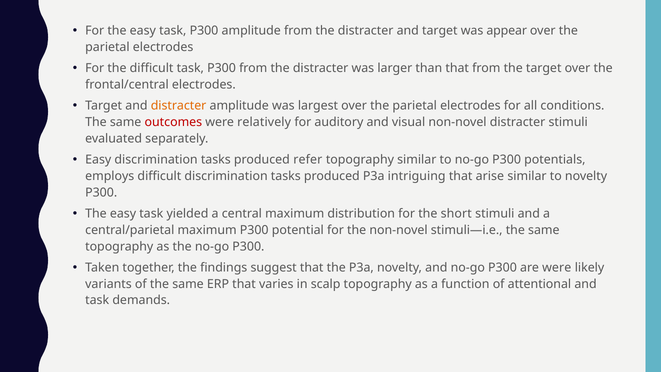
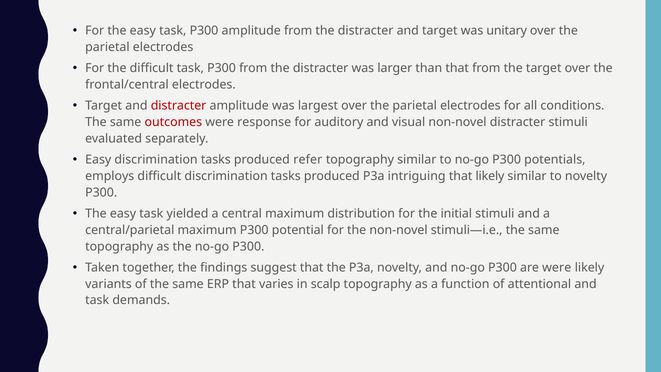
appear: appear -> unitary (507, 31)
distracter colour: orange -> red (179, 106)
relatively: relatively -> response (264, 122)
that arise: arise -> likely (490, 176)
short: short -> initial (456, 214)
